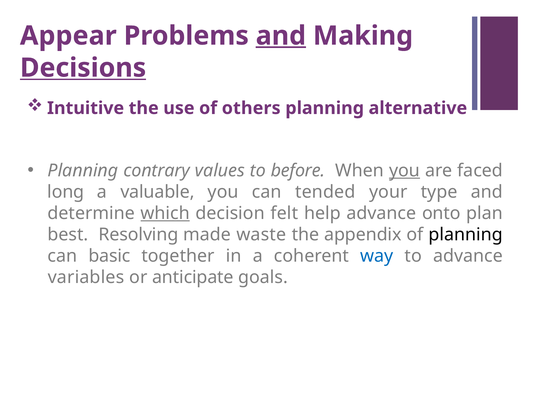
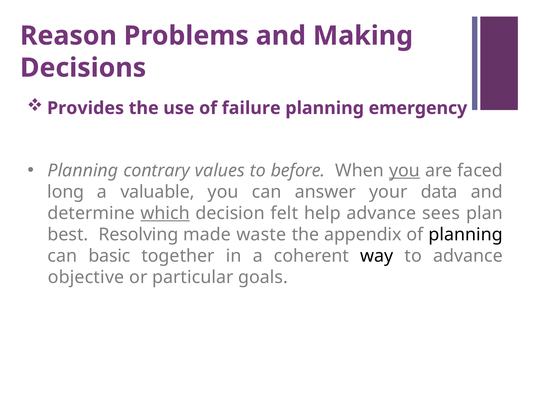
Appear: Appear -> Reason (68, 36)
and underline: present -> none (281, 36)
Decisions underline: present -> none (83, 68)
Intuitive: Intuitive -> Provides (86, 108)
others: others -> failure (251, 108)
alternative: alternative -> emergency (418, 108)
tended: tended -> answer (325, 192)
type: type -> data (439, 192)
onto: onto -> sees (441, 213)
way colour: blue -> black (377, 256)
variables: variables -> objective (86, 278)
anticipate: anticipate -> particular (193, 278)
